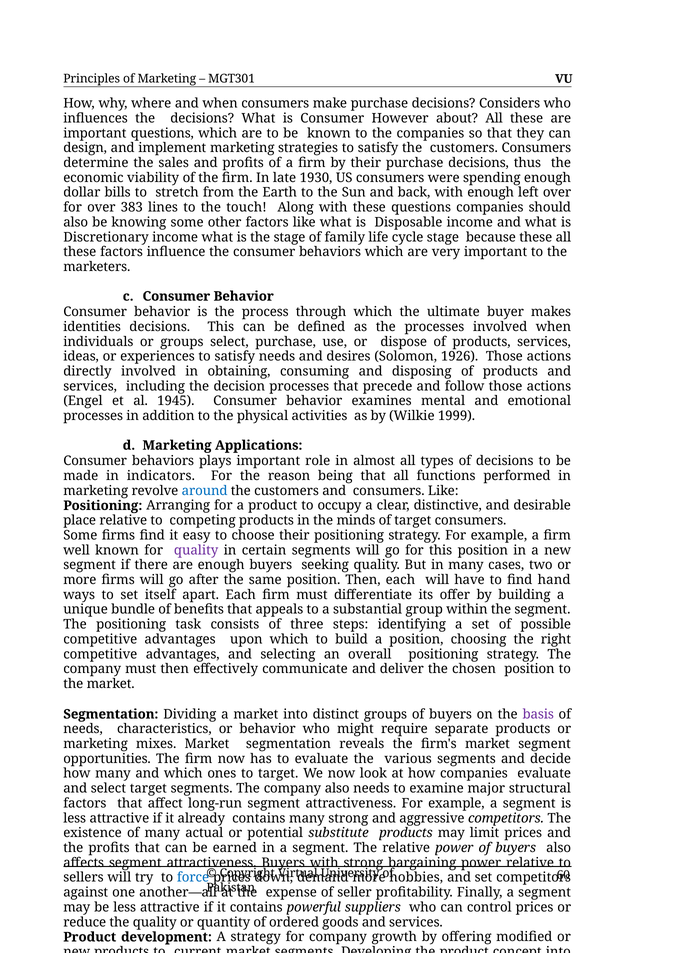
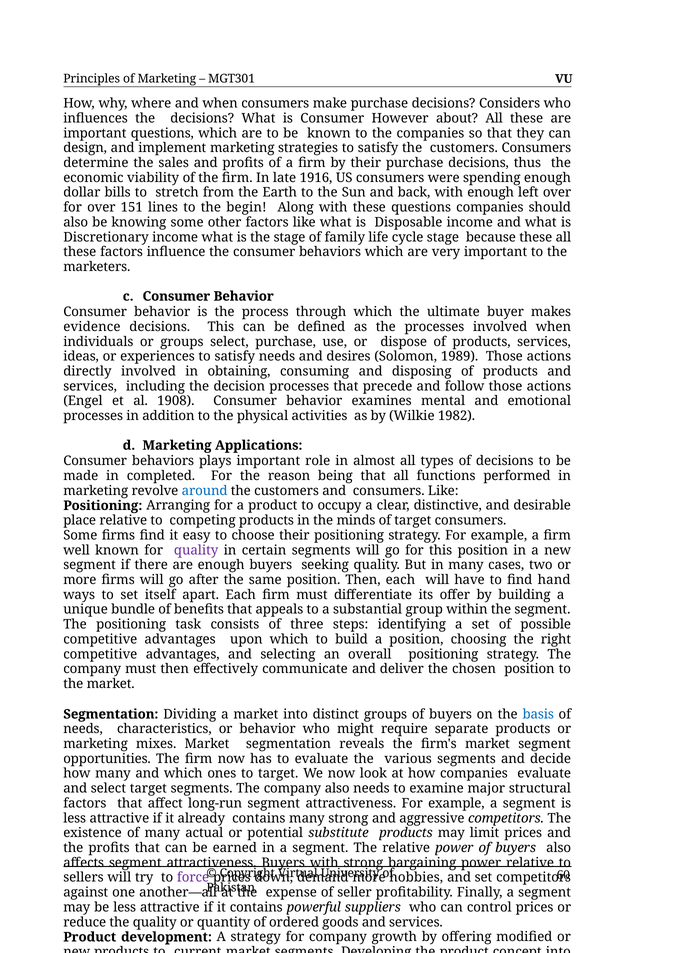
1930: 1930 -> 1916 (316, 178)
383: 383 -> 151 (132, 207)
touch: touch -> begin (246, 207)
identities: identities -> evidence (92, 327)
1926: 1926 -> 1989 (460, 356)
1945: 1945 -> 1908 (176, 401)
1999: 1999 -> 1982 (457, 416)
indicators: indicators -> completed (161, 476)
basis colour: purple -> blue (538, 714)
force colour: blue -> purple (193, 877)
